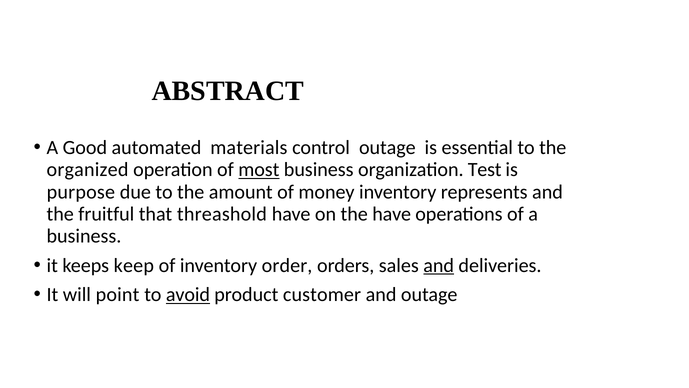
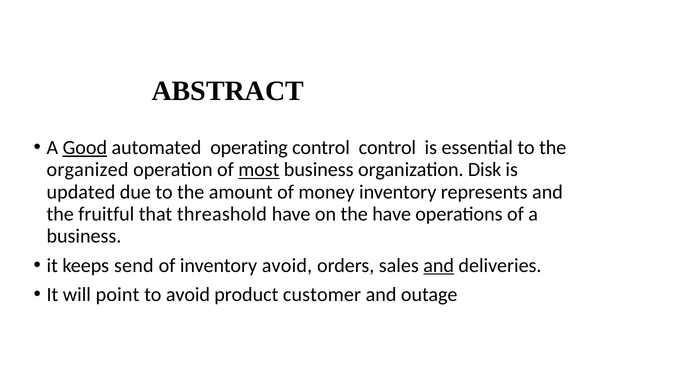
Good underline: none -> present (85, 147)
materials: materials -> operating (249, 147)
control outage: outage -> control (387, 147)
Test: Test -> Disk (485, 170)
purpose: purpose -> updated (81, 192)
keep: keep -> send (134, 265)
inventory order: order -> avoid (287, 265)
avoid underline: present -> none (188, 294)
